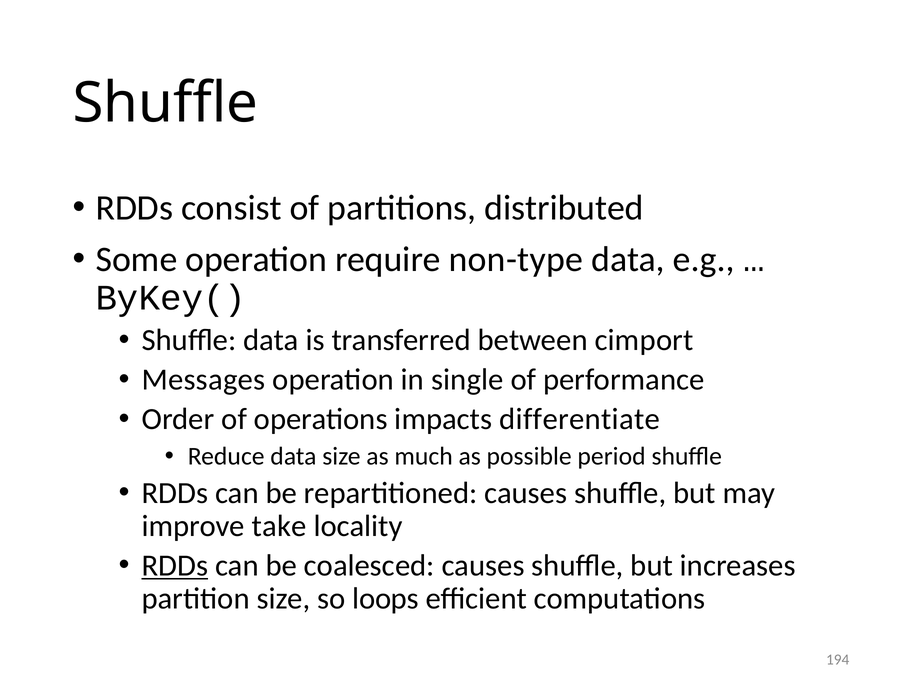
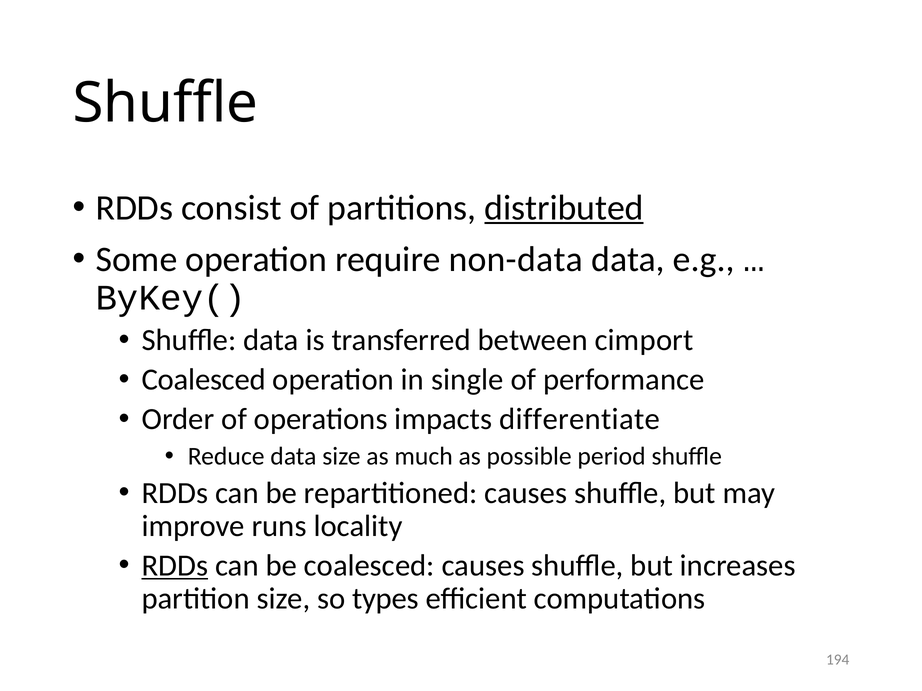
distributed underline: none -> present (564, 208)
non-type: non-type -> non-data (516, 259)
Messages: Messages -> Coalesced (204, 380)
take: take -> runs (279, 526)
loops: loops -> types (386, 599)
